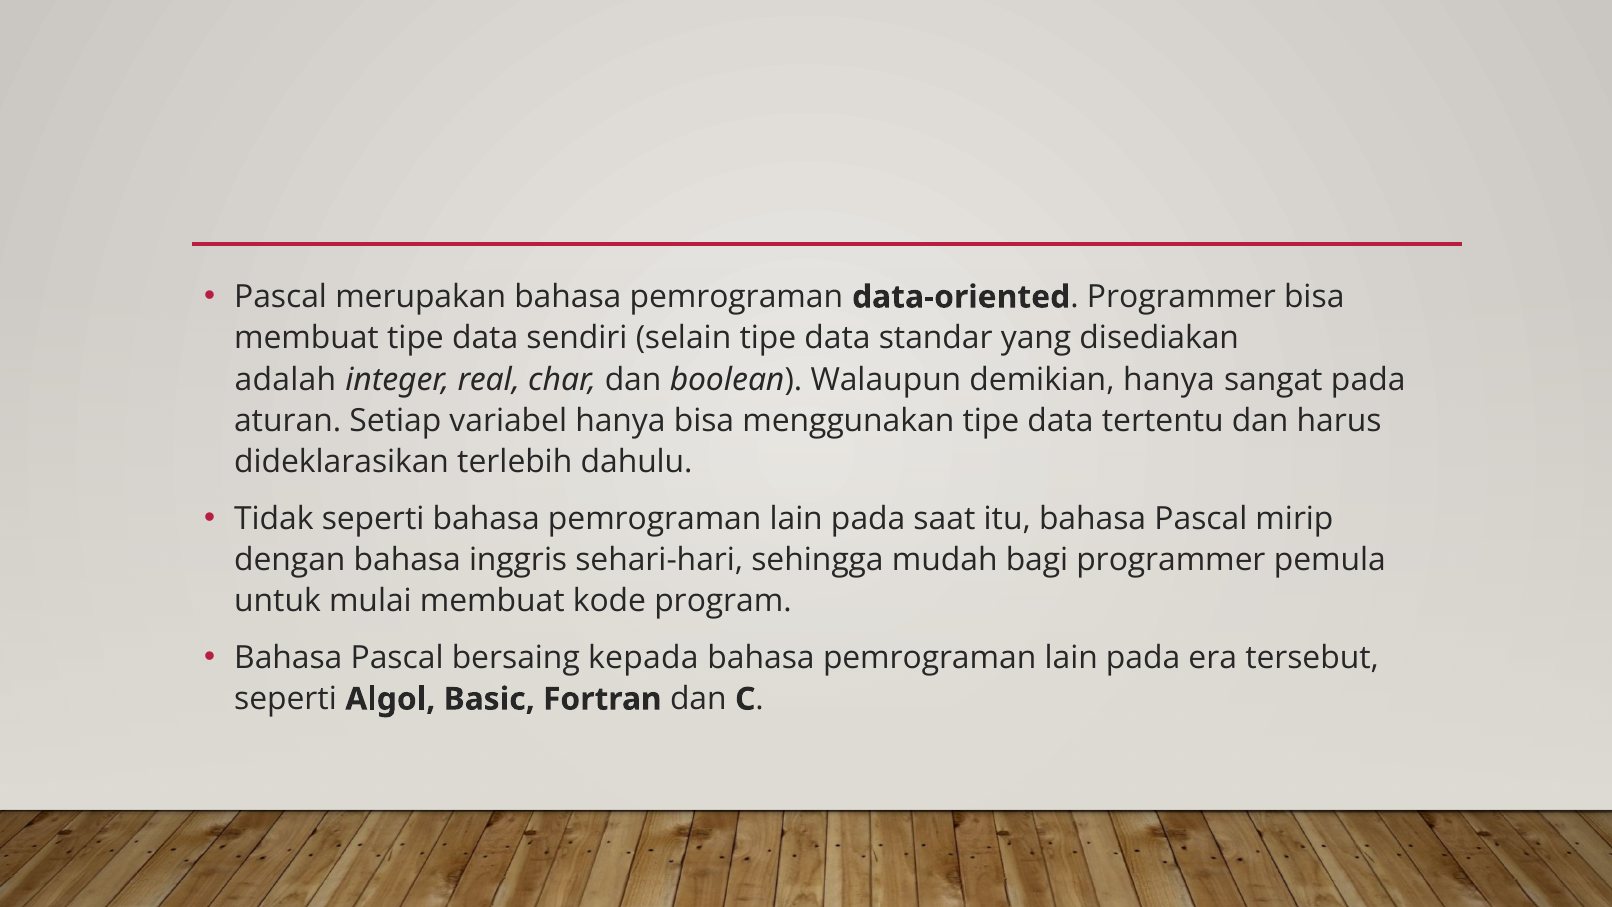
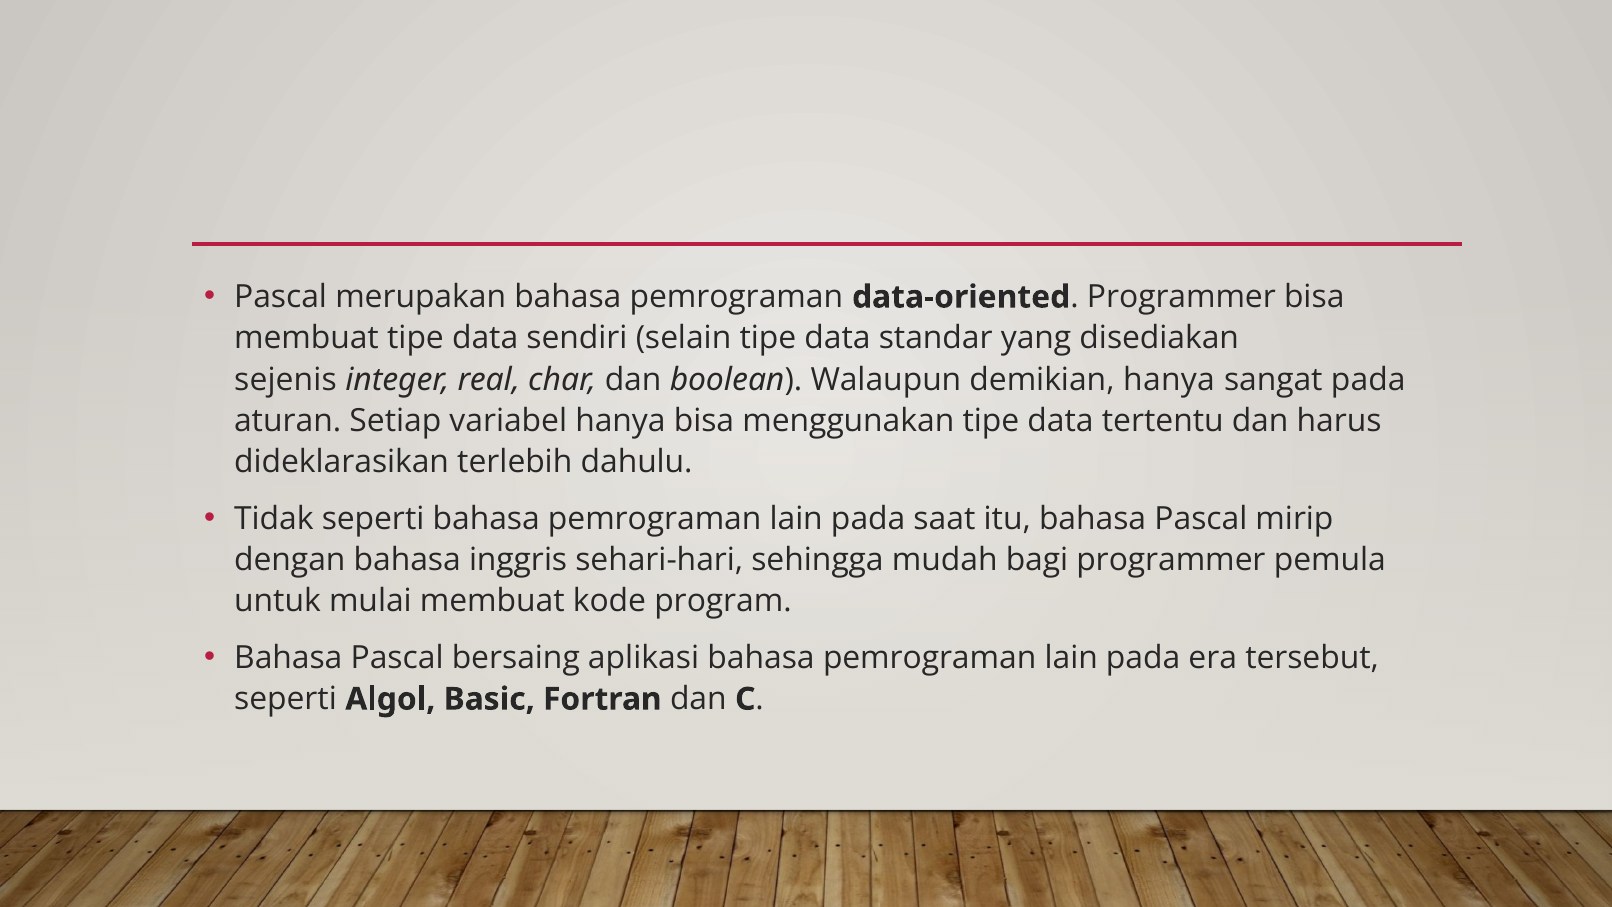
adalah: adalah -> sejenis (285, 380)
kepada: kepada -> aplikasi (644, 658)
